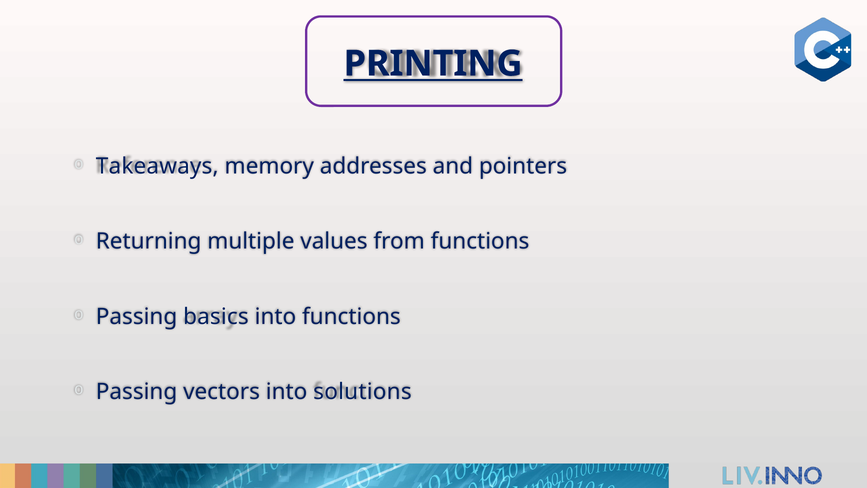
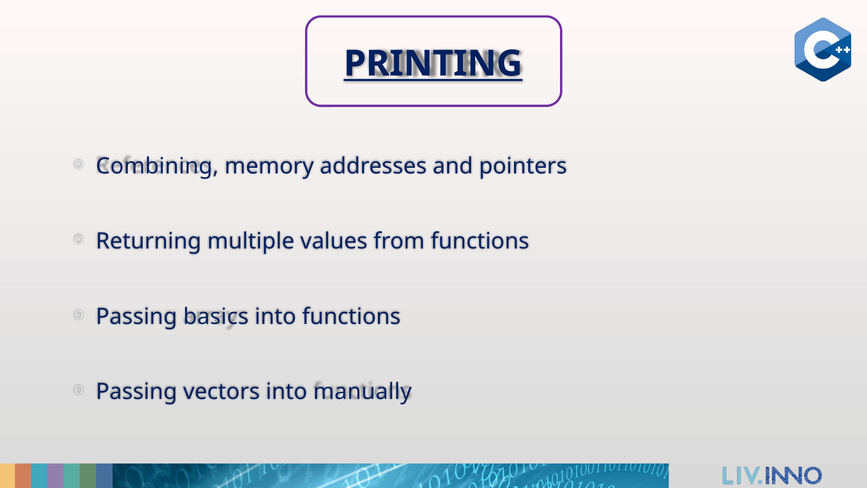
Takeaways: Takeaways -> Combining (157, 166)
solutions: solutions -> manually (363, 392)
